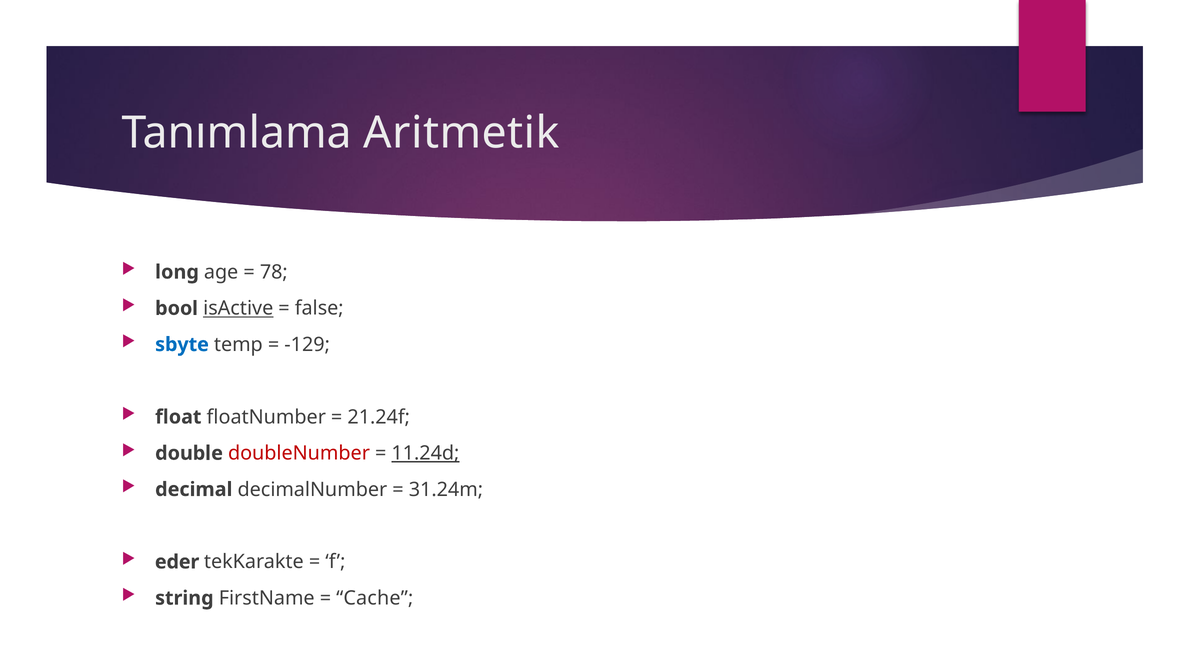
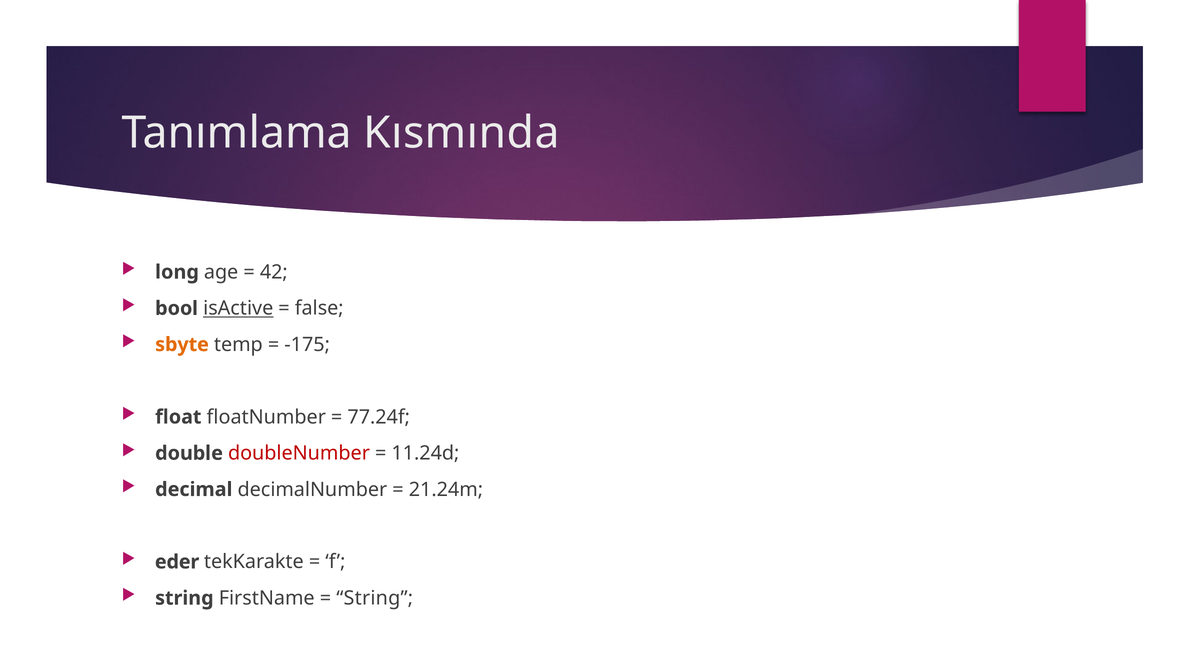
Aritmetik: Aritmetik -> Kısmında (461, 133)
78: 78 -> 42 (274, 272)
sbyte colour: blue -> orange (182, 344)
-129: -129 -> -175 (307, 344)
21.24f: 21.24f -> 77.24f (379, 417)
11.24d underline: present -> none (425, 453)
31.24m: 31.24m -> 21.24m (446, 489)
Cache: Cache -> String (375, 598)
